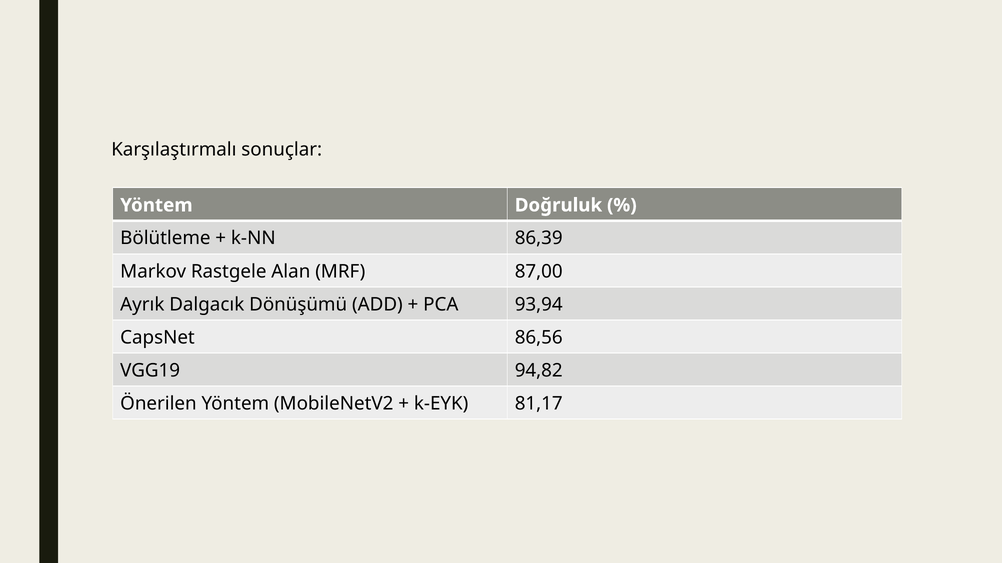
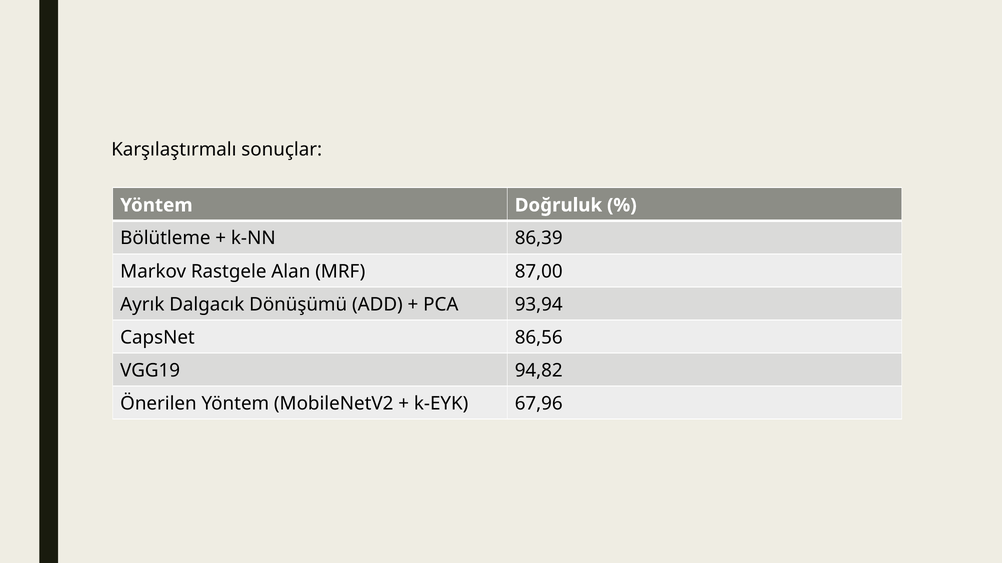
81,17: 81,17 -> 67,96 (539, 404)
